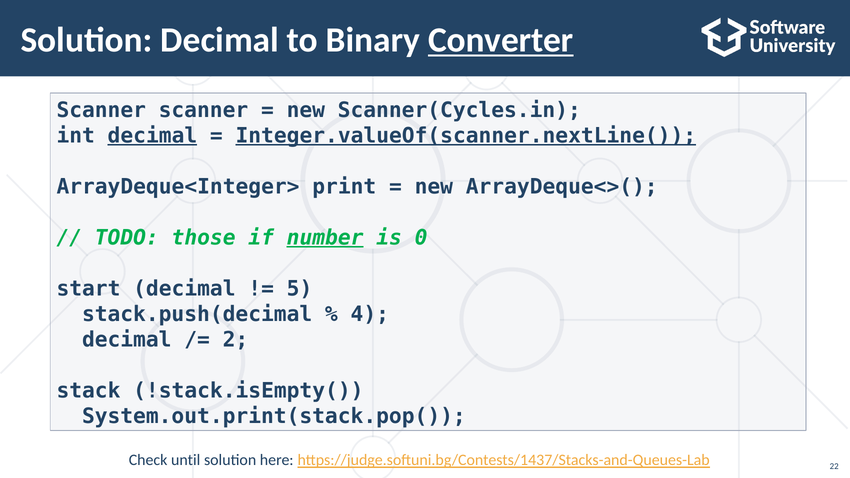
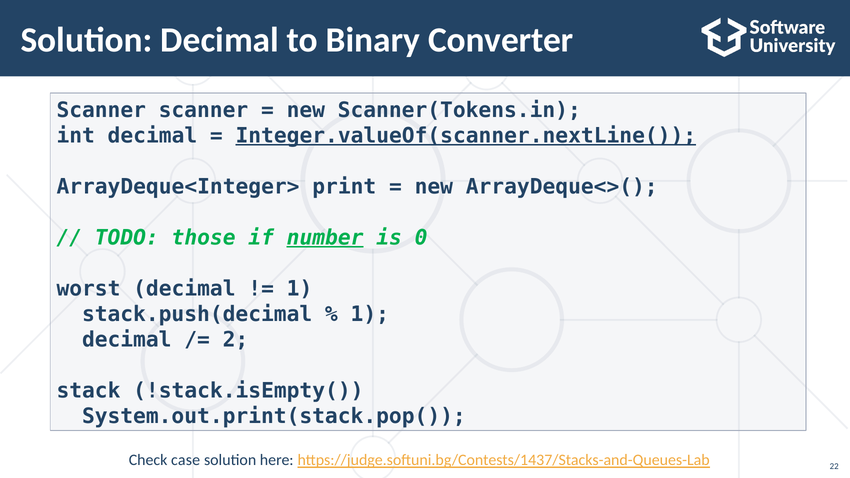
Converter underline: present -> none (501, 40)
Scanner(Cycles.in: Scanner(Cycles.in -> Scanner(Tokens.in (459, 110)
decimal underline: present -> none (152, 136)
start: start -> worst (88, 289)
5: 5 -> 1 (300, 289)
4: 4 -> 1 (370, 314)
until: until -> case (186, 460)
